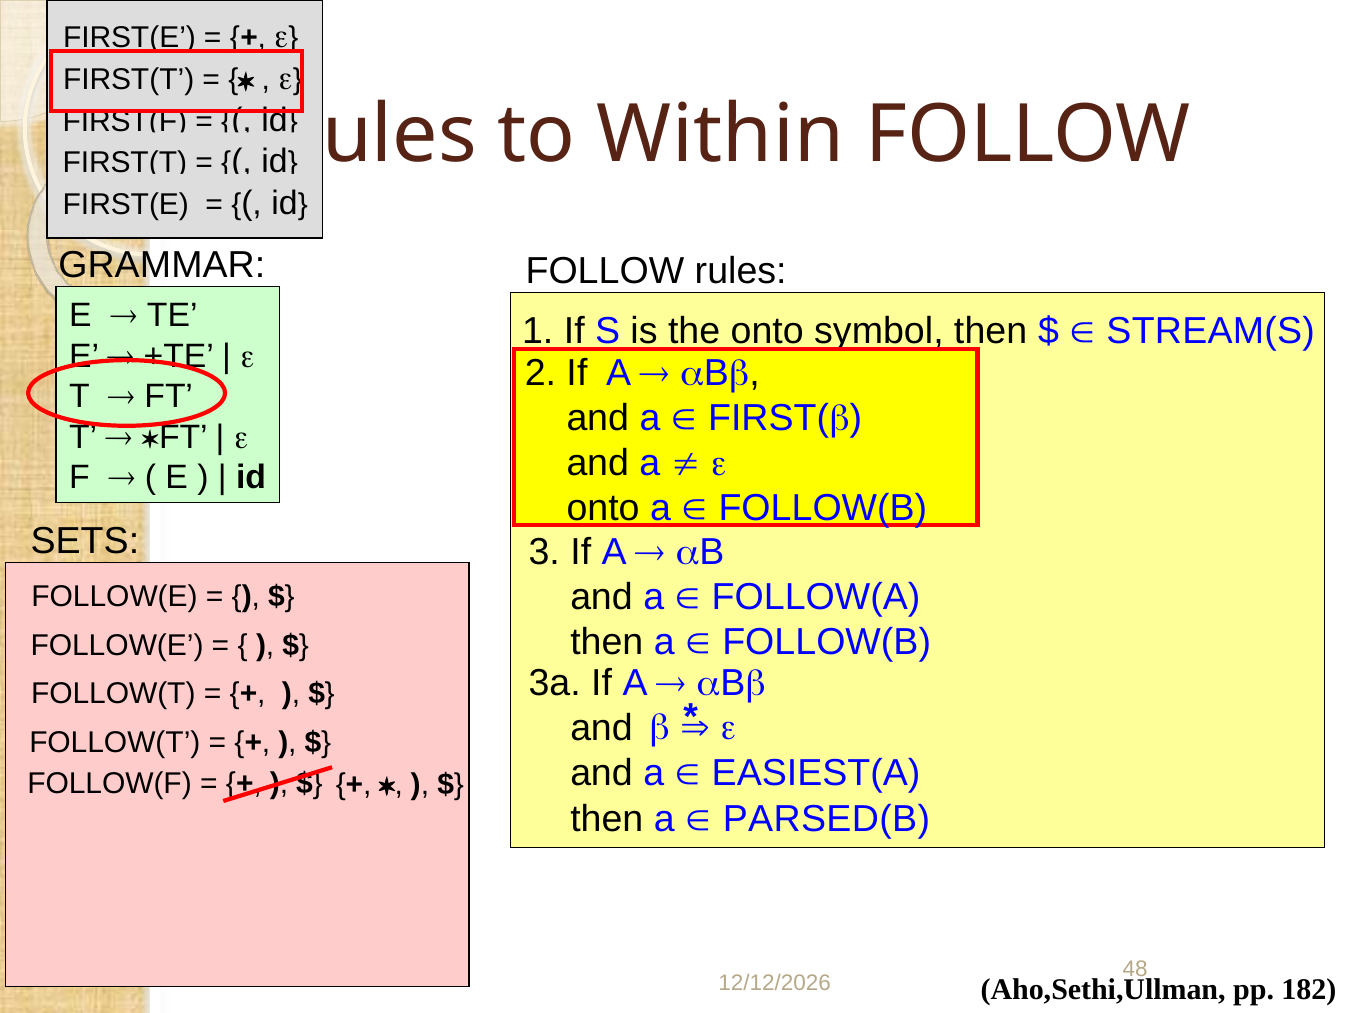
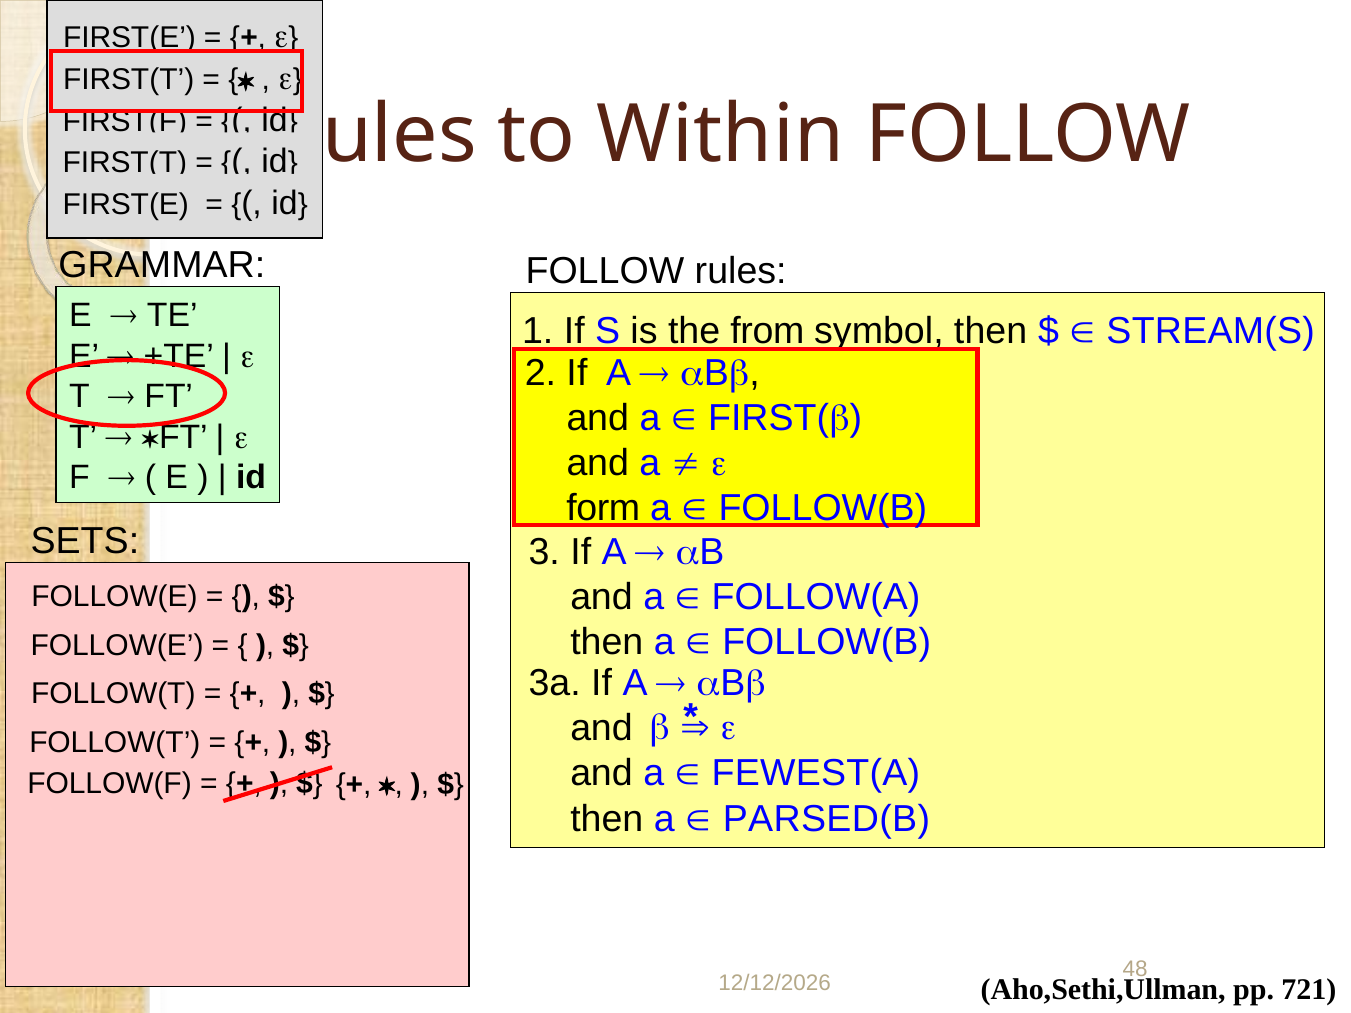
the onto: onto -> from (767, 331)
onto: onto -> form (603, 508)
EASIEST(A: EASIEST(A -> FEWEST(A (816, 774)
182: 182 -> 721 (1309, 990)
